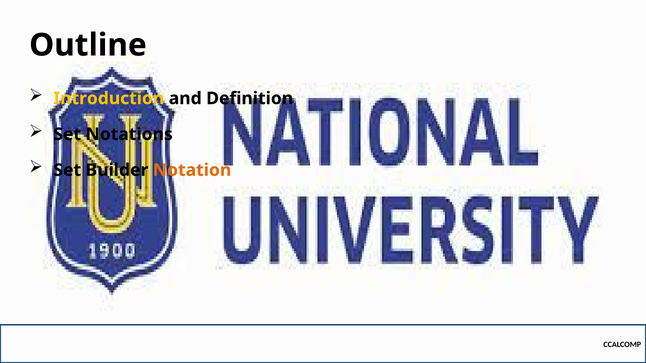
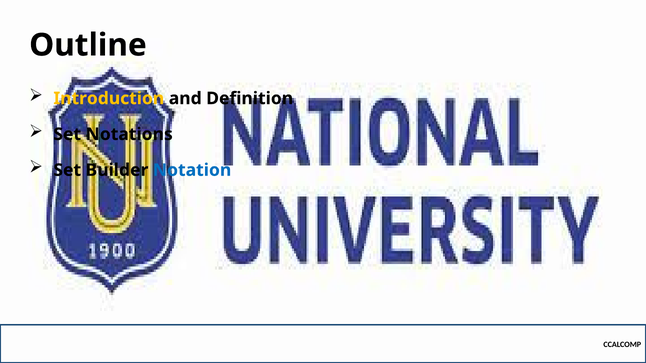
Notation colour: orange -> blue (192, 170)
